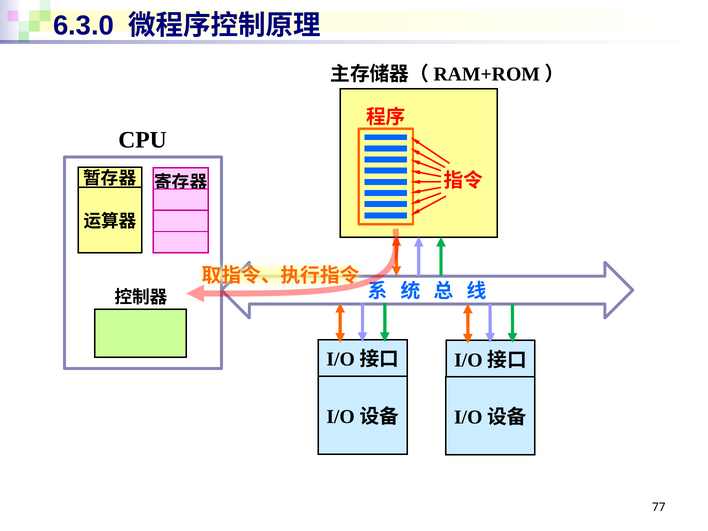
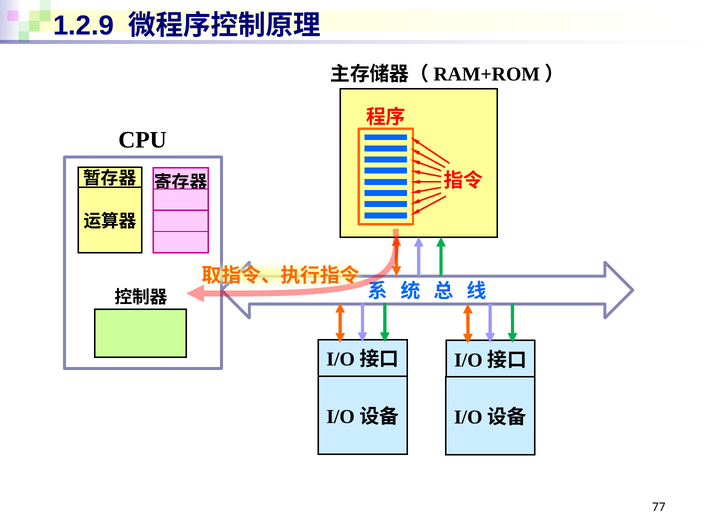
6.3.0: 6.3.0 -> 1.2.9 (84, 26)
